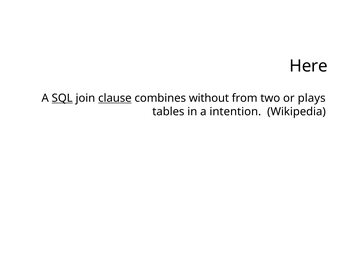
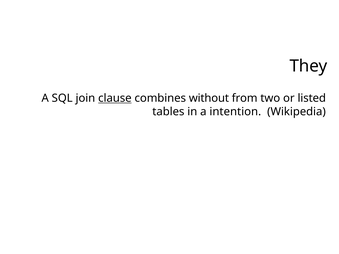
Here: Here -> They (308, 66)
SQL underline: present -> none (62, 98)
plays: plays -> listed (312, 98)
